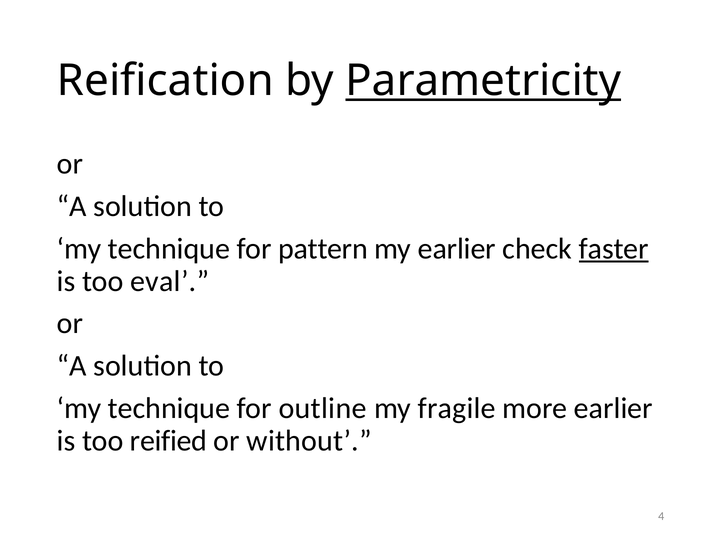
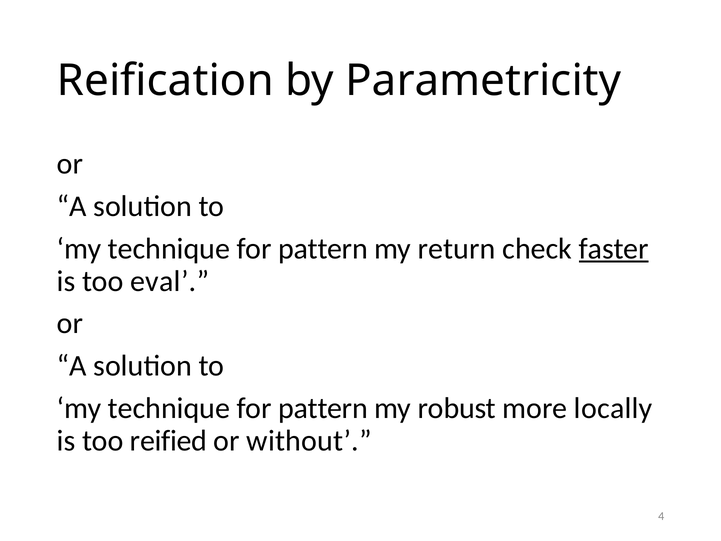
Parametricity underline: present -> none (483, 81)
my earlier: earlier -> return (457, 249)
outline: outline -> pattern (323, 408)
fragile: fragile -> robust (457, 408)
more earlier: earlier -> locally (613, 408)
